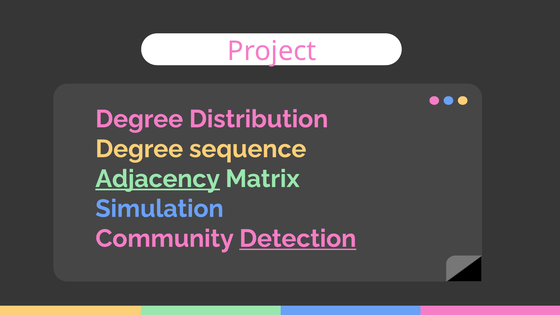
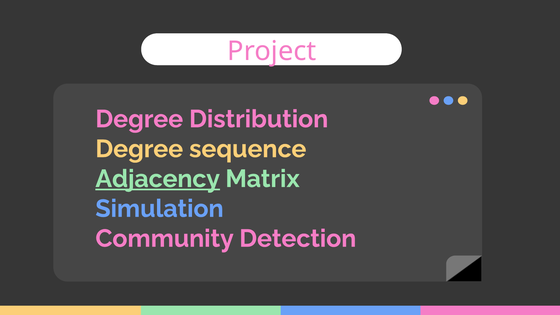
Detection underline: present -> none (298, 239)
